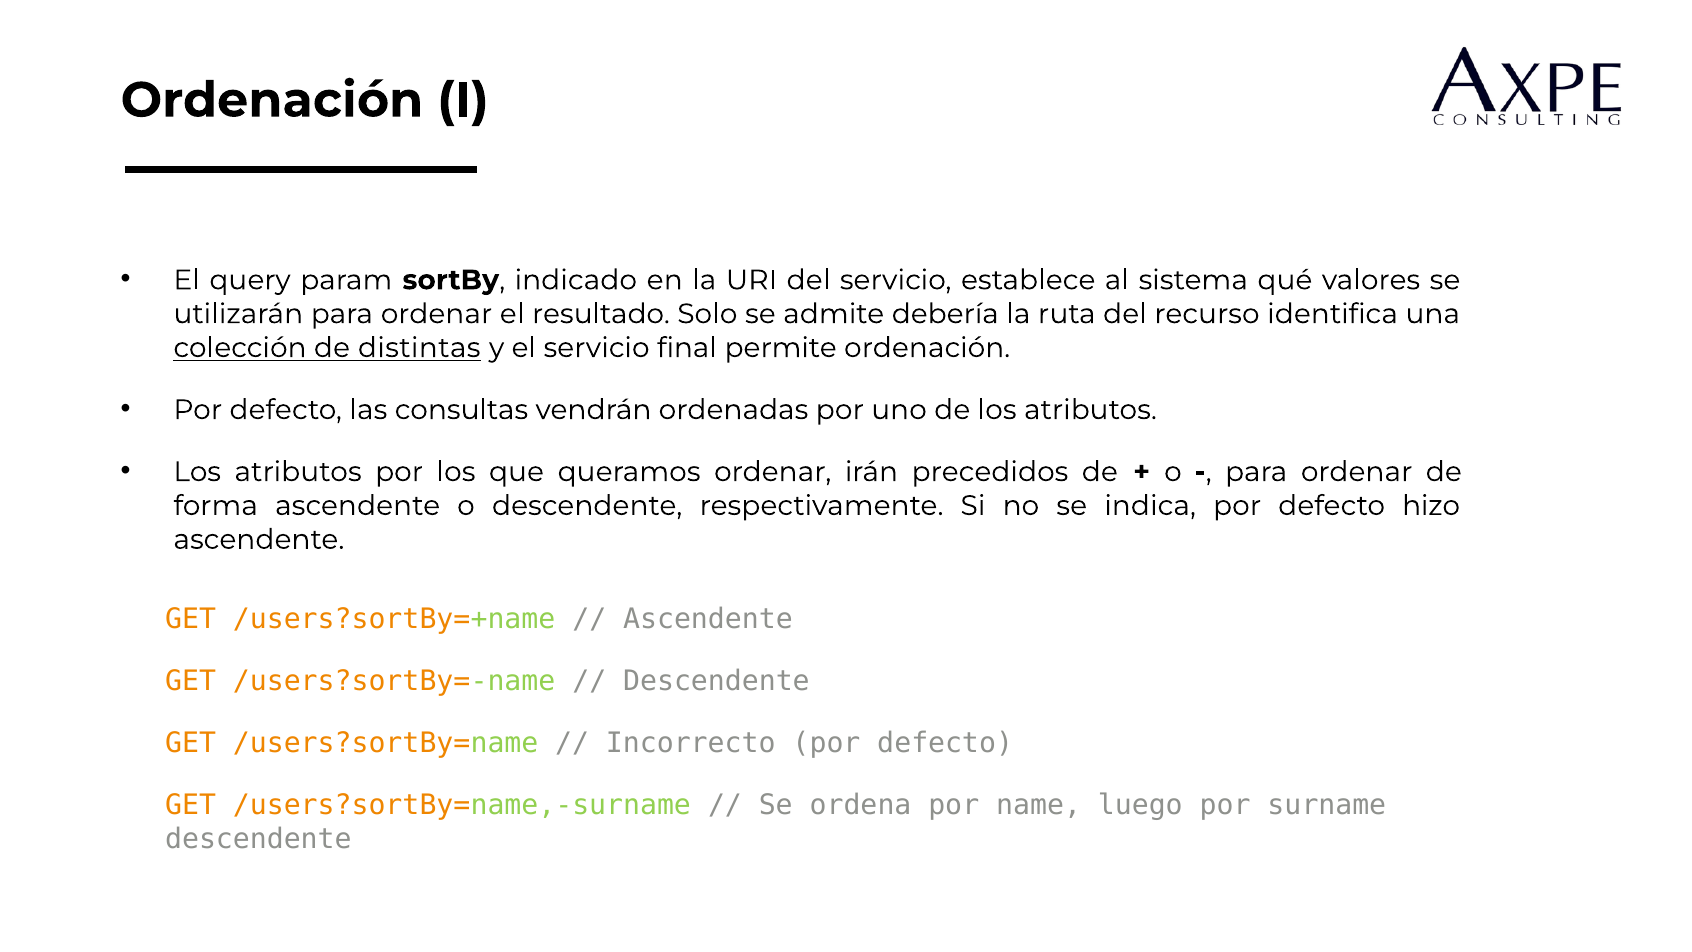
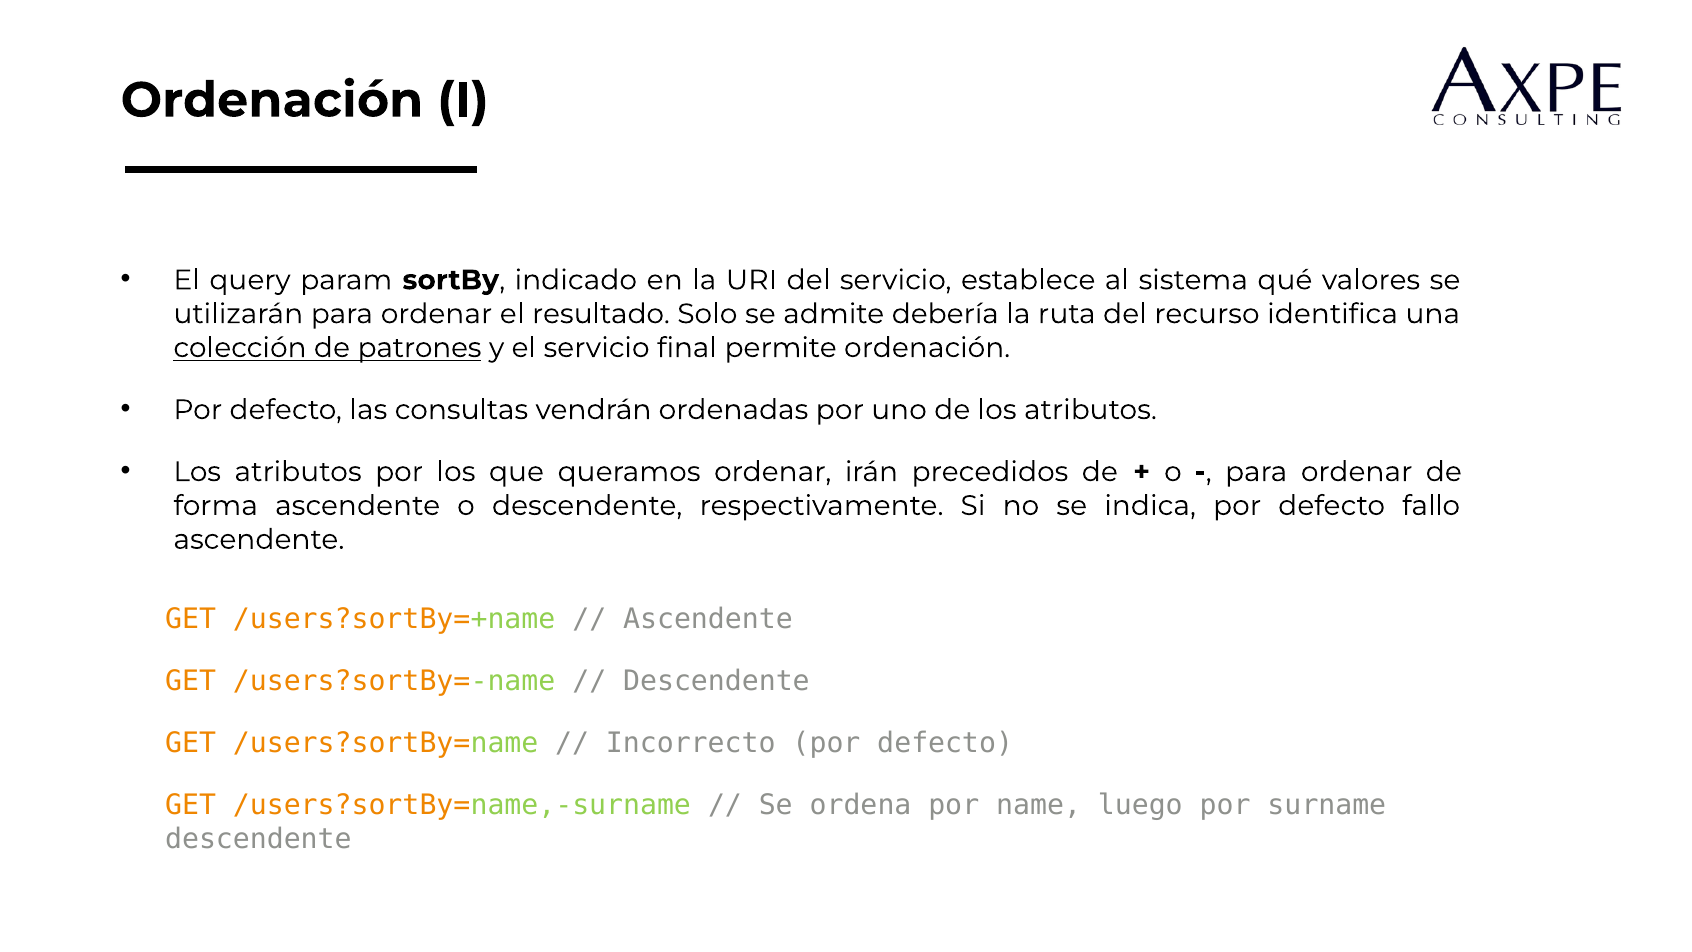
distintas: distintas -> patrones (419, 348)
hizo: hizo -> fallo (1431, 506)
